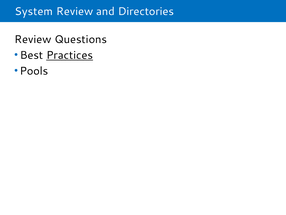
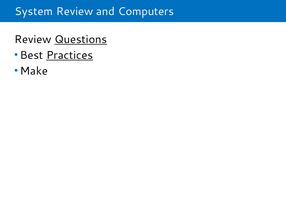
Directories: Directories -> Computers (146, 11)
Questions underline: none -> present (81, 39)
Pools: Pools -> Make (34, 71)
